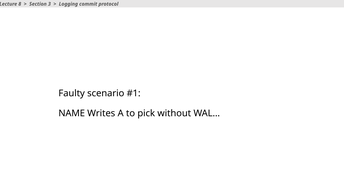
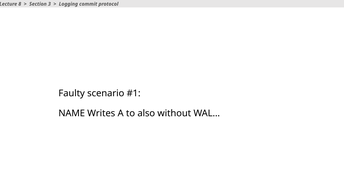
pick: pick -> also (146, 114)
